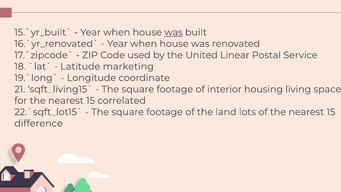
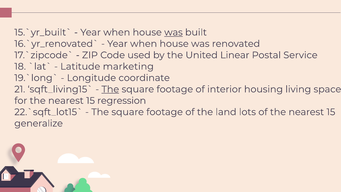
The underline: none -> present (110, 89)
correlated: correlated -> regression (122, 101)
difference: difference -> generalize (39, 123)
